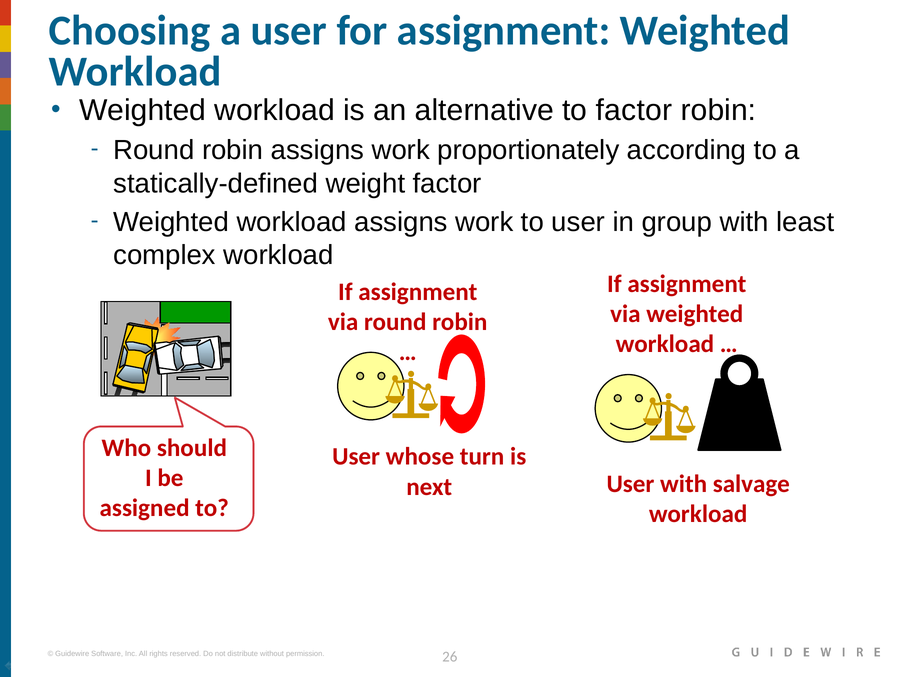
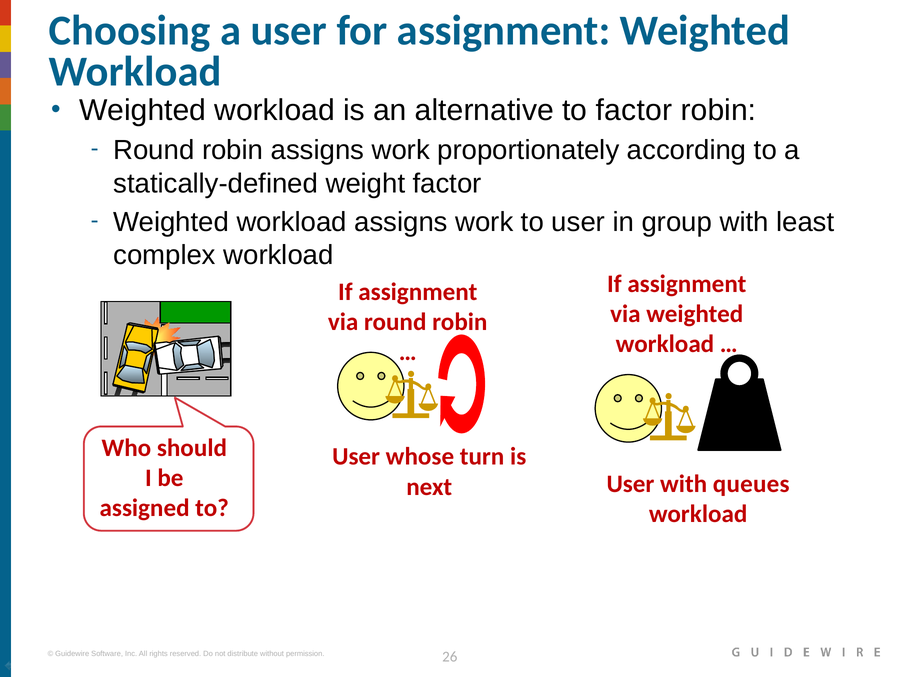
salvage: salvage -> queues (751, 484)
